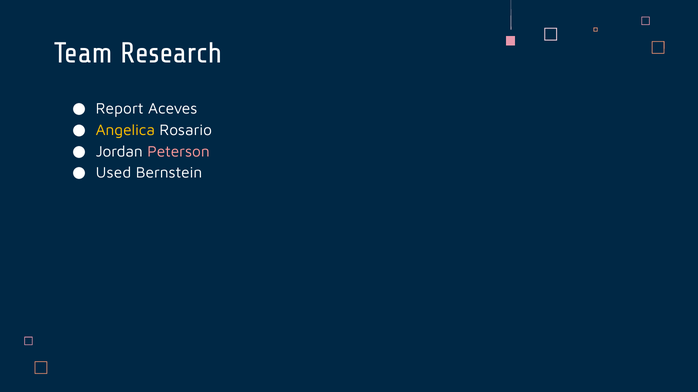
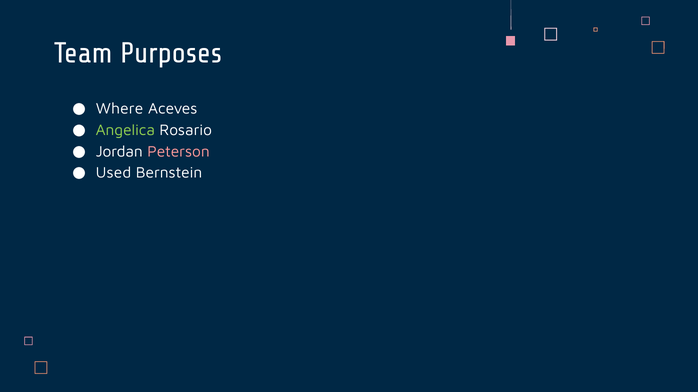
Research: Research -> Purposes (171, 53)
Report: Report -> Where (120, 109)
Angelica colour: yellow -> light green (125, 130)
